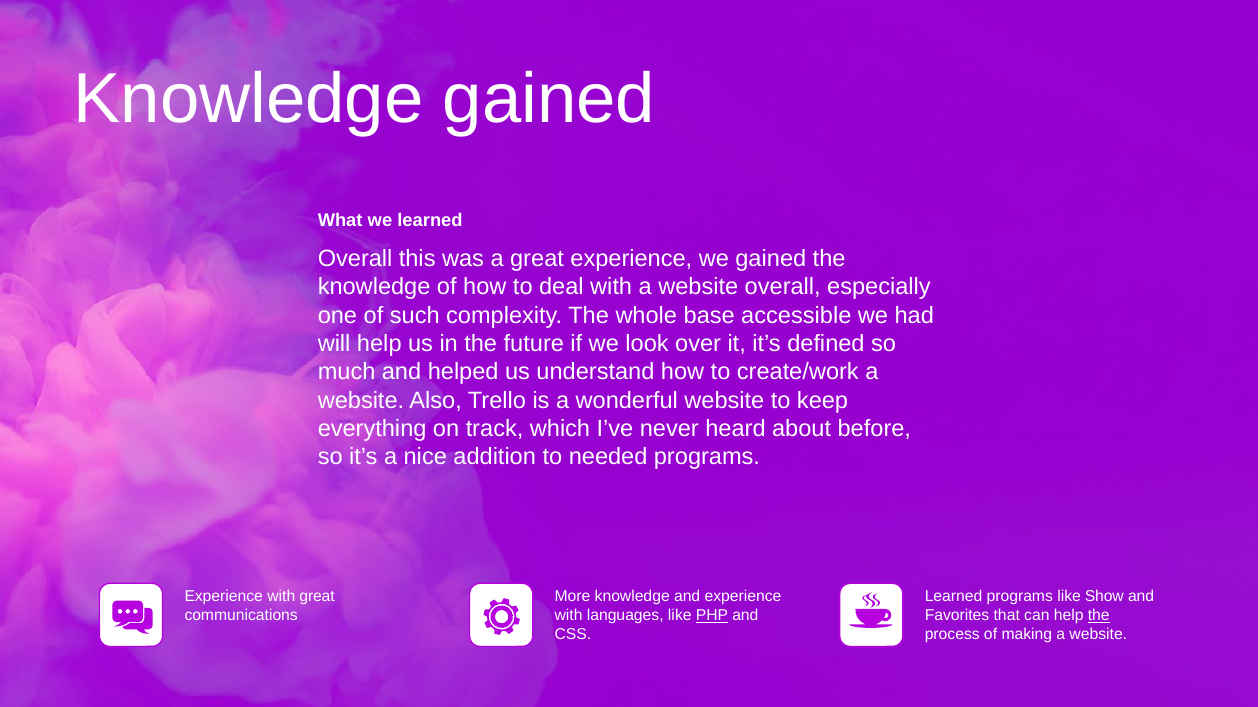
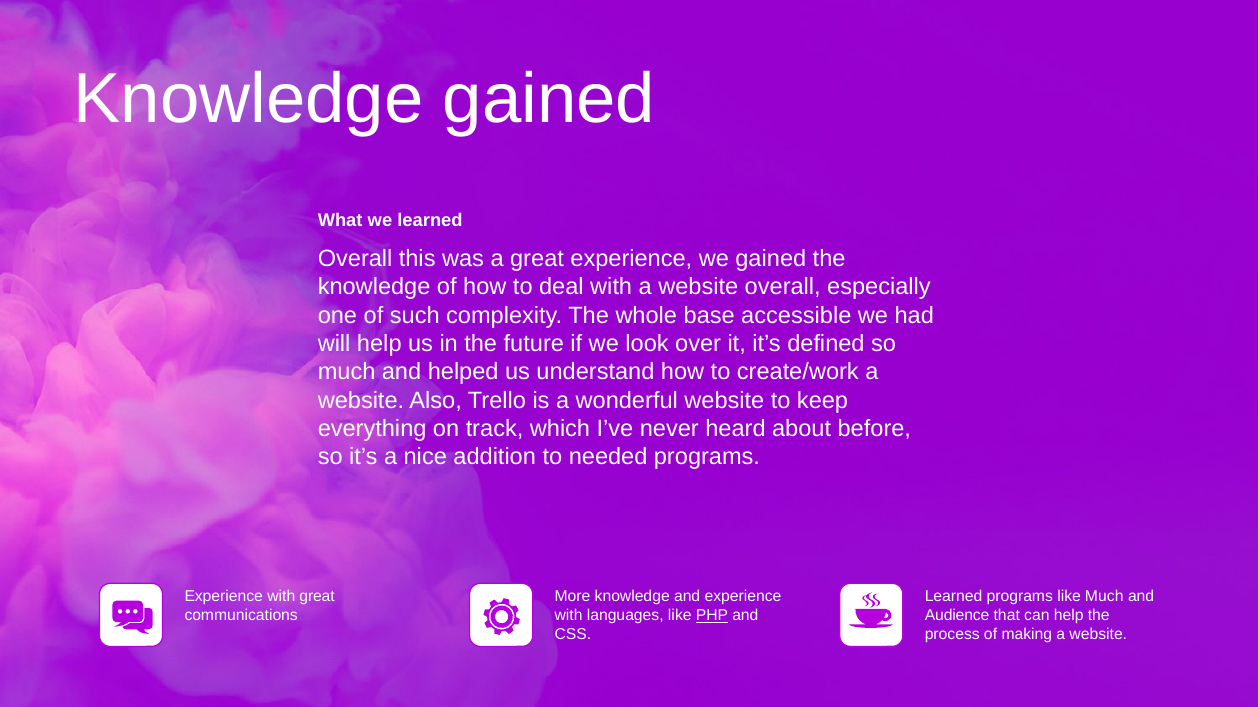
like Show: Show -> Much (1104, 597)
Favorites: Favorites -> Audience (957, 616)
the underline: present -> none (1099, 616)
